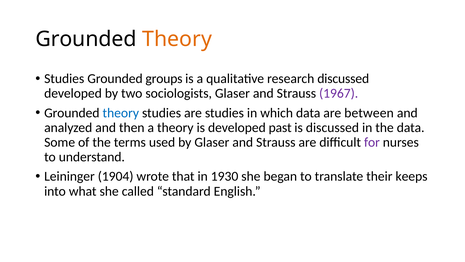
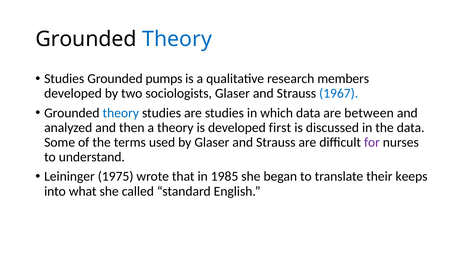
Theory colour: orange -> blue (177, 39)
groups: groups -> pumps (164, 79)
research discussed: discussed -> members (343, 79)
1967 colour: purple -> blue (339, 93)
past: past -> first (280, 127)
1904: 1904 -> 1975 (116, 176)
1930: 1930 -> 1985 (225, 176)
